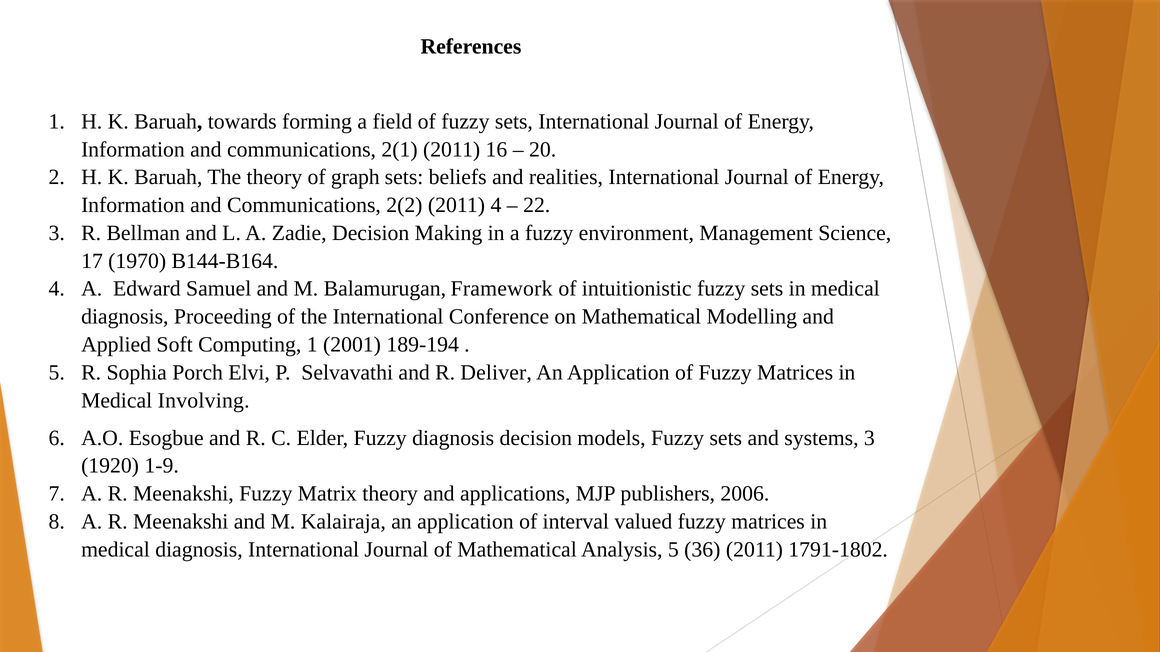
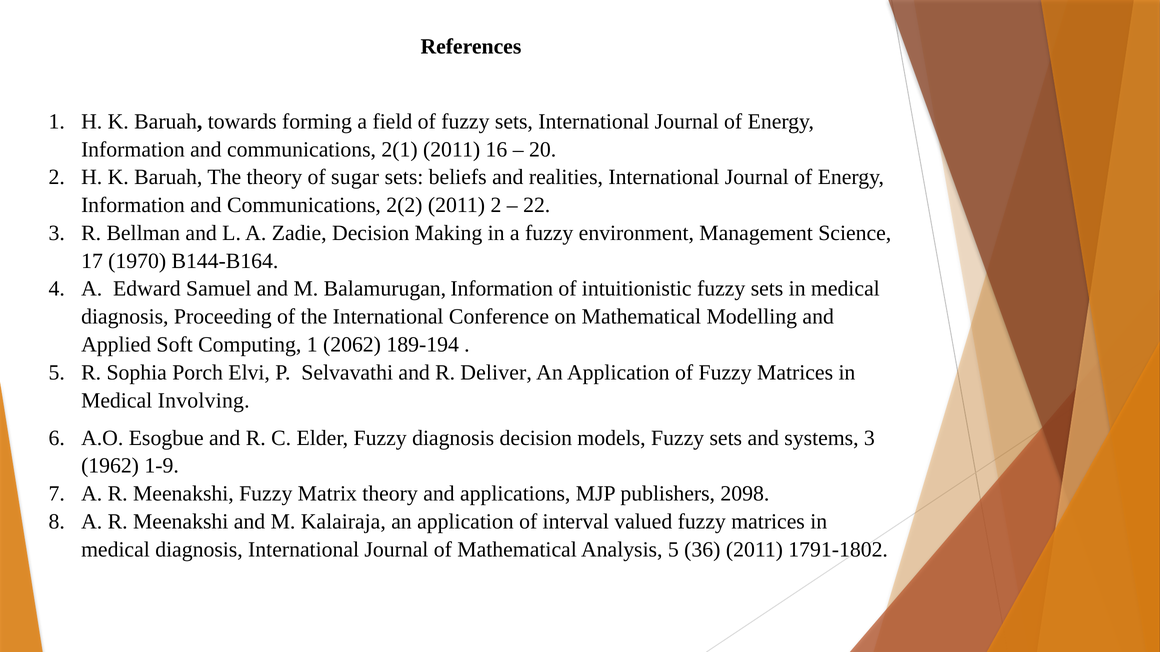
graph: graph -> sugar (355, 177)
2011 4: 4 -> 2 (496, 205)
Balamurugan Framework: Framework -> Information (502, 289)
2001: 2001 -> 2062 (352, 345)
1920: 1920 -> 1962 (110, 466)
2006: 2006 -> 2098 (745, 494)
